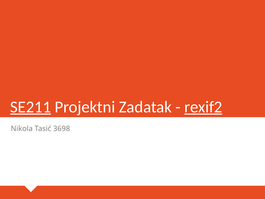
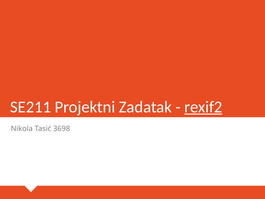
SE211 underline: present -> none (31, 107)
